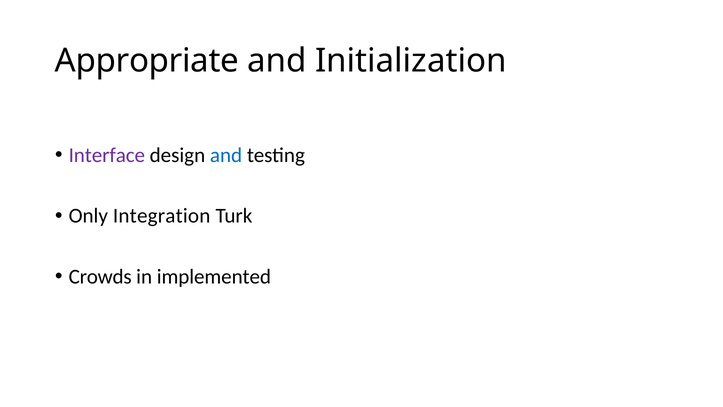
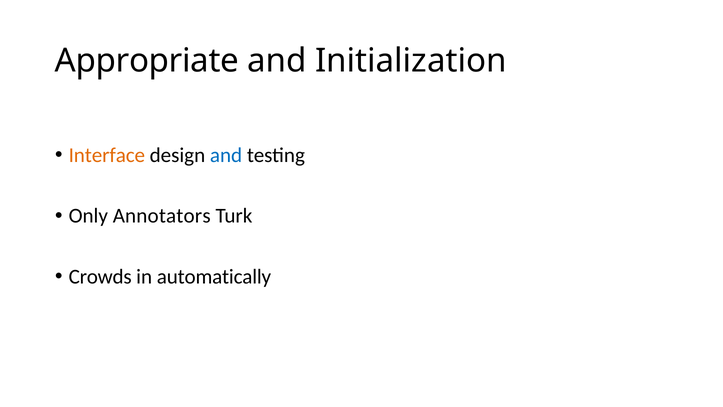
Interface colour: purple -> orange (107, 155)
Integration: Integration -> Annotators (162, 216)
implemented: implemented -> automatically (214, 276)
